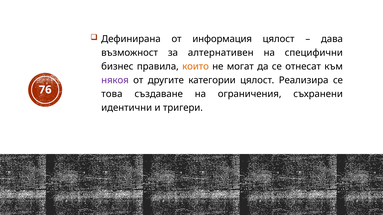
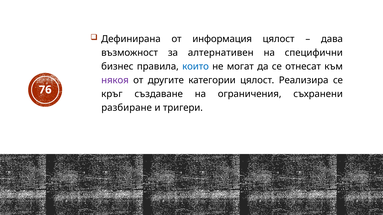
които colour: orange -> blue (196, 67)
това: това -> кръг (112, 94)
идентични: идентични -> разбиране (127, 108)
